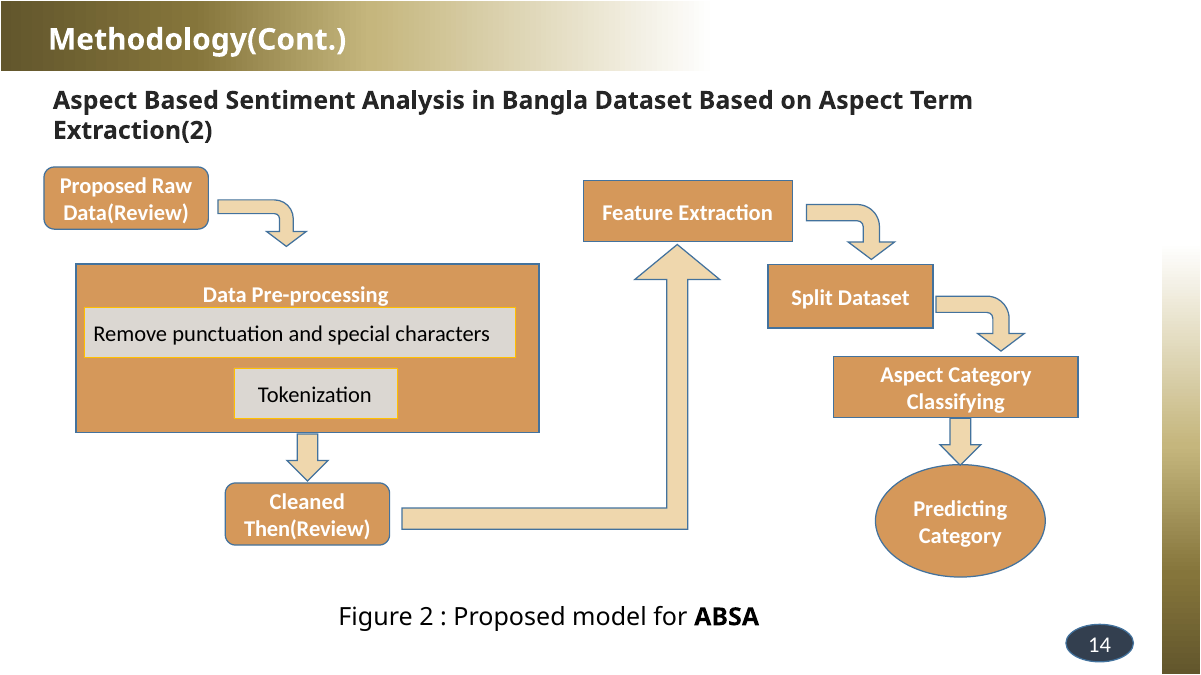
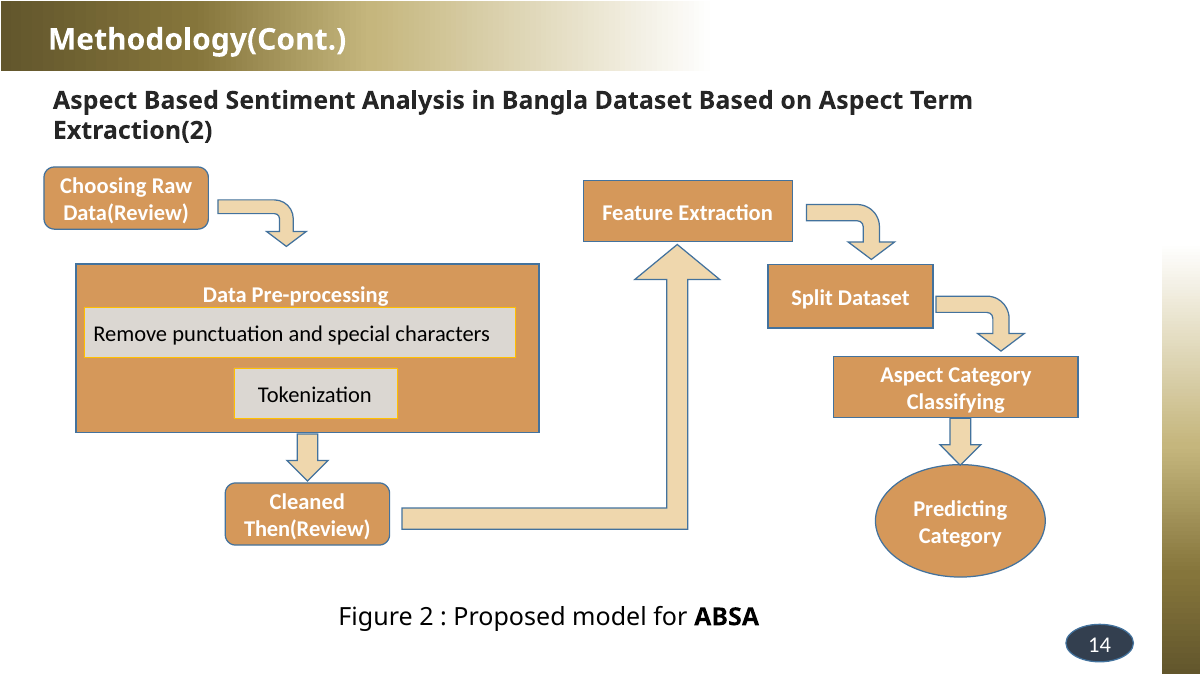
Proposed: Proposed -> Choosing (103, 186)
